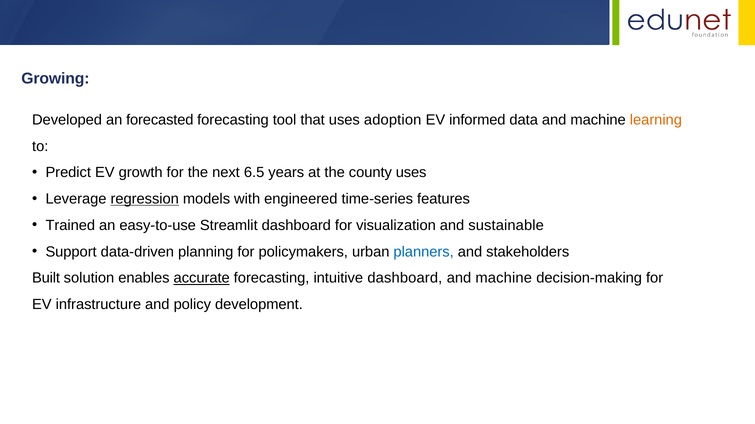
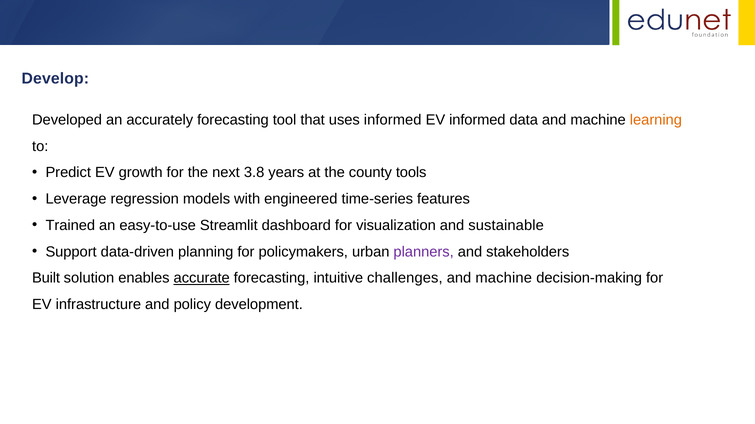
Growing: Growing -> Develop (55, 79)
forecasted: forecasted -> accurately (160, 120)
uses adoption: adoption -> informed (393, 120)
6.5: 6.5 -> 3.8 (254, 173)
county uses: uses -> tools (411, 173)
regression underline: present -> none (145, 199)
planners colour: blue -> purple (424, 252)
intuitive dashboard: dashboard -> challenges (405, 279)
